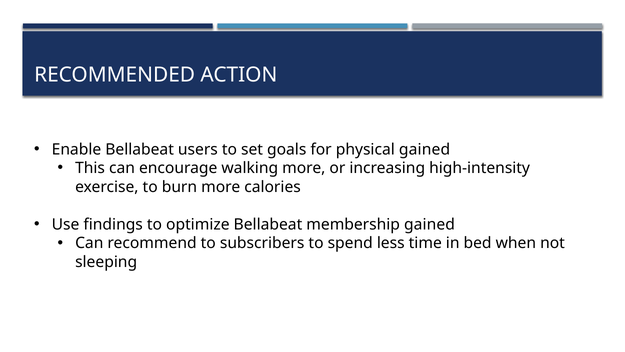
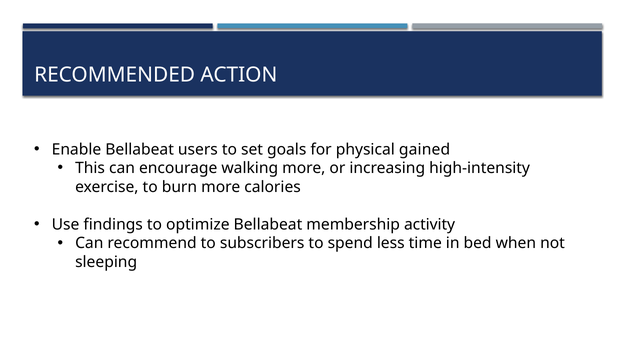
membership gained: gained -> activity (430, 224)
